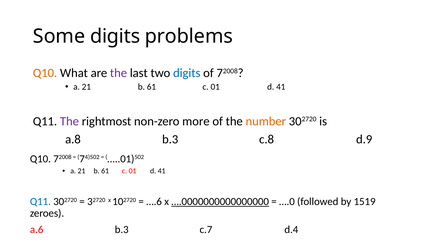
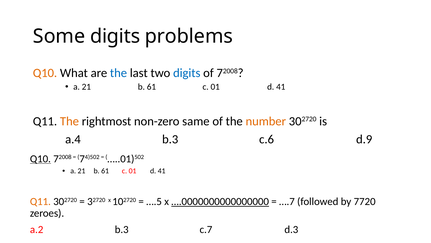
the colour: purple -> blue (119, 73)
The colour: purple -> orange (69, 121)
more: more -> same (196, 121)
a.8: a.8 -> a.4 (73, 139)
c.8: c.8 -> c.6 (267, 139)
Q10 underline: none -> present (40, 158)
Q11 colour: blue -> orange (40, 201)
….6: ….6 -> ….5 (154, 201)
….0: ….0 -> ….7 (287, 201)
1519: 1519 -> 7720 (365, 201)
a.6: a.6 -> a.2 (37, 229)
d.4: d.4 -> d.3 (291, 229)
